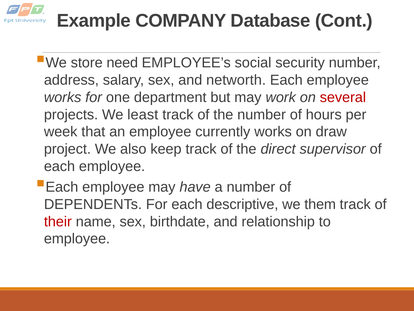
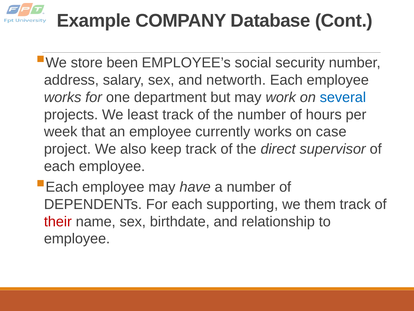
need: need -> been (122, 63)
several colour: red -> blue (343, 97)
draw: draw -> case (331, 132)
descriptive: descriptive -> supporting (242, 204)
